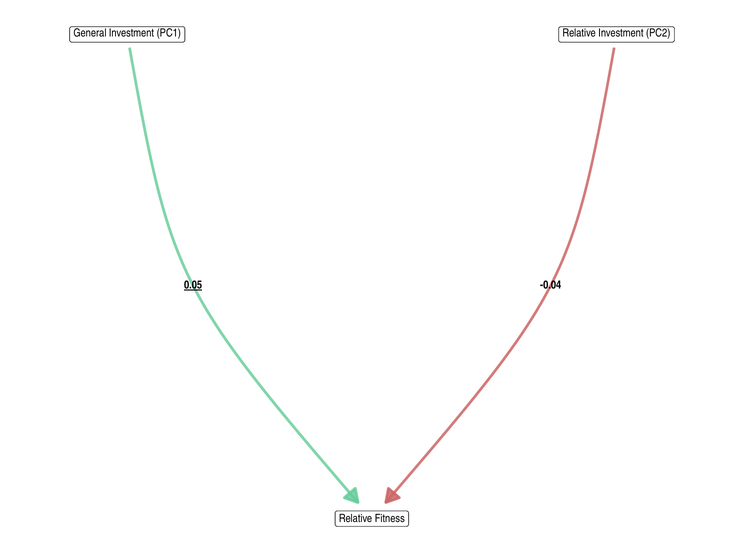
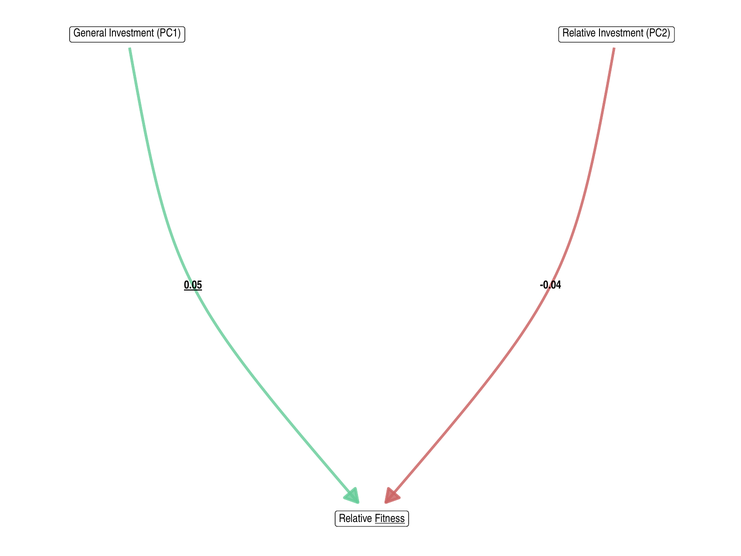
Fitness underline: none -> present (390, 518)
